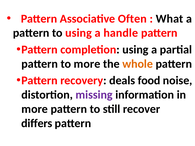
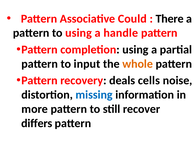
Often: Often -> Could (132, 19)
What: What -> There (170, 19)
to more: more -> input (87, 64)
food: food -> cells (149, 81)
missing colour: purple -> blue (94, 95)
